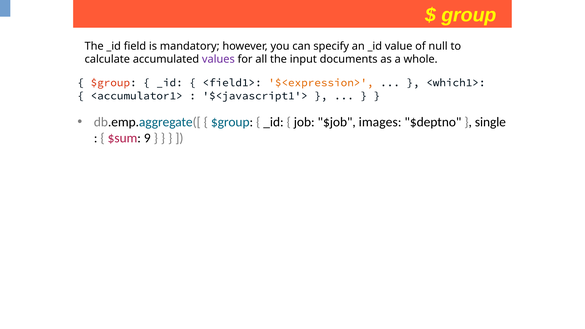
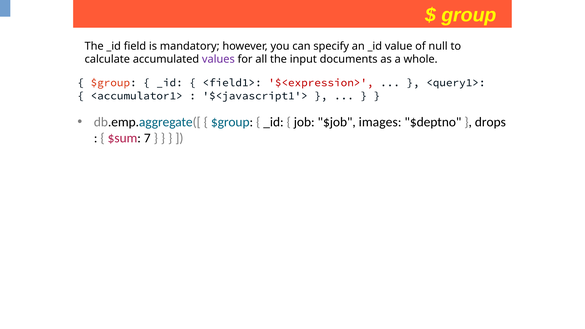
$<expression> colour: orange -> red (321, 83)
<which1>: <which1> -> <query1> (456, 83)
single: single -> drops (490, 122)
9: 9 -> 7 (147, 138)
